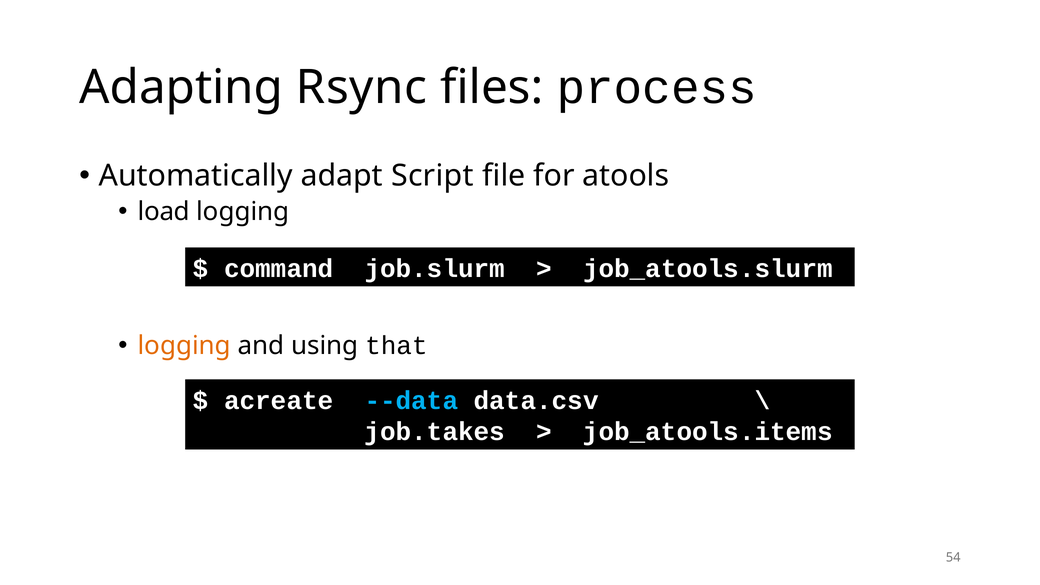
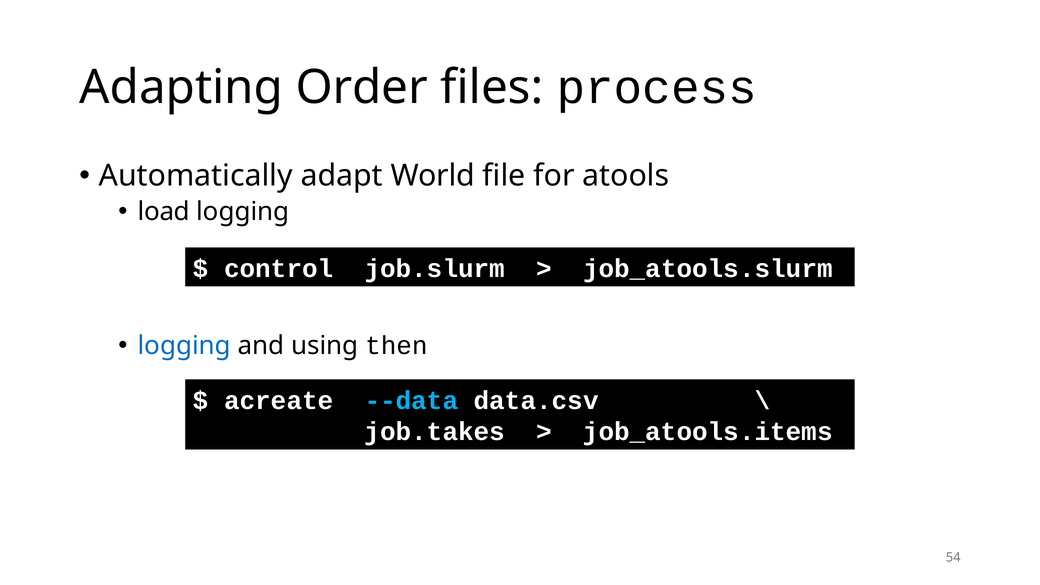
Rsync: Rsync -> Order (362, 87)
Script: Script -> World (433, 176)
command: command -> control (279, 269)
logging colour: orange -> blue (184, 346)
that: that -> then (396, 346)
